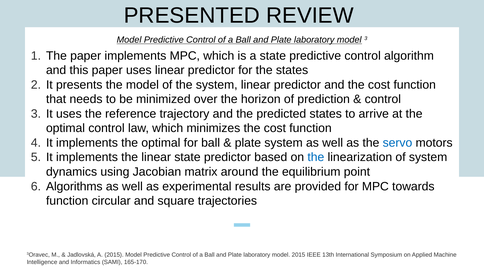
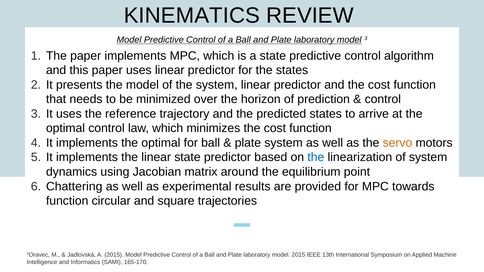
PRESENTED: PRESENTED -> KINEMATICS (192, 15)
servo colour: blue -> orange (397, 143)
Algorithms: Algorithms -> Chattering (74, 187)
